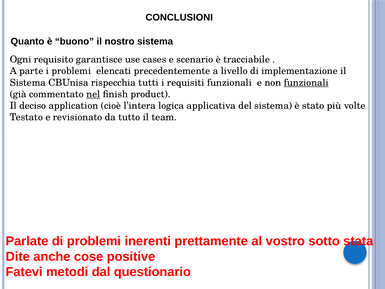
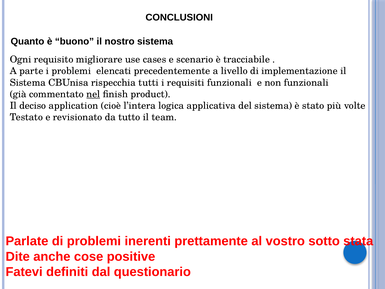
garantisce: garantisce -> migliorare (99, 59)
funzionali underline: present -> none (306, 83)
metodi: metodi -> definiti (67, 272)
